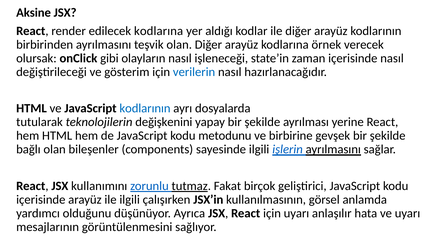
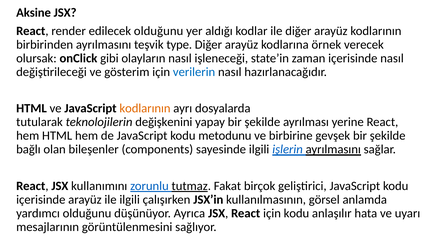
edilecek kodlarına: kodlarına -> olduğunu (159, 31)
teşvik olan: olan -> type (179, 45)
kodlarının colour: blue -> orange (145, 108)
için uyarı: uyarı -> kodu (296, 214)
